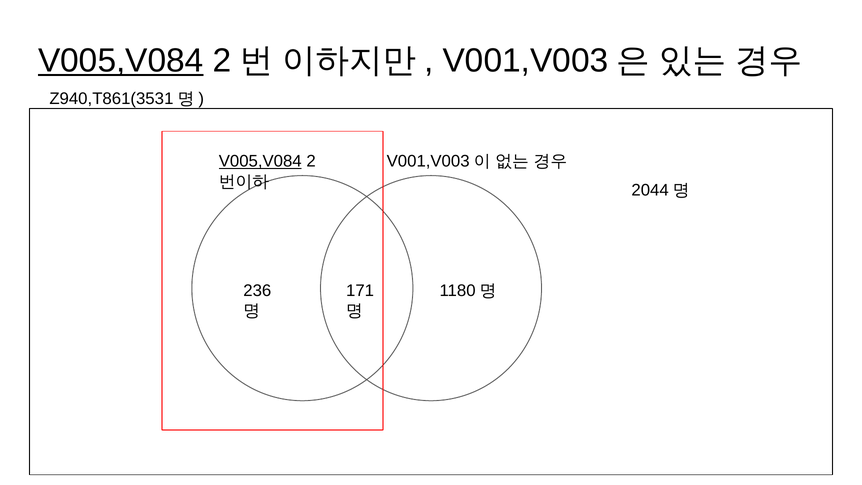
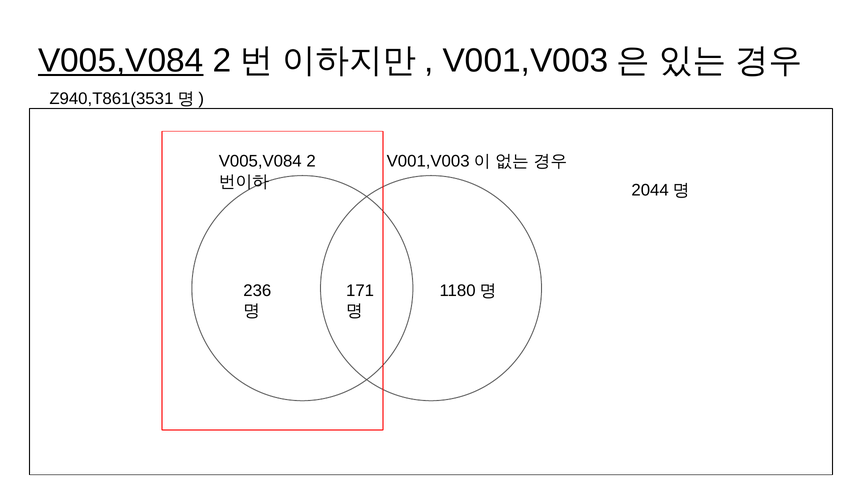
V005,V084 underline: present -> none (260, 161)
